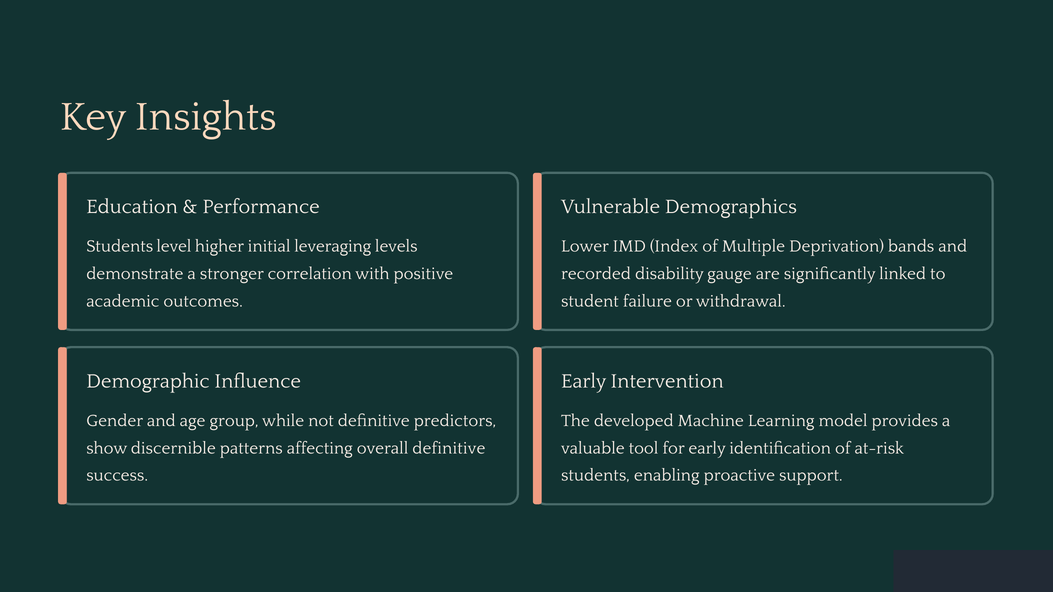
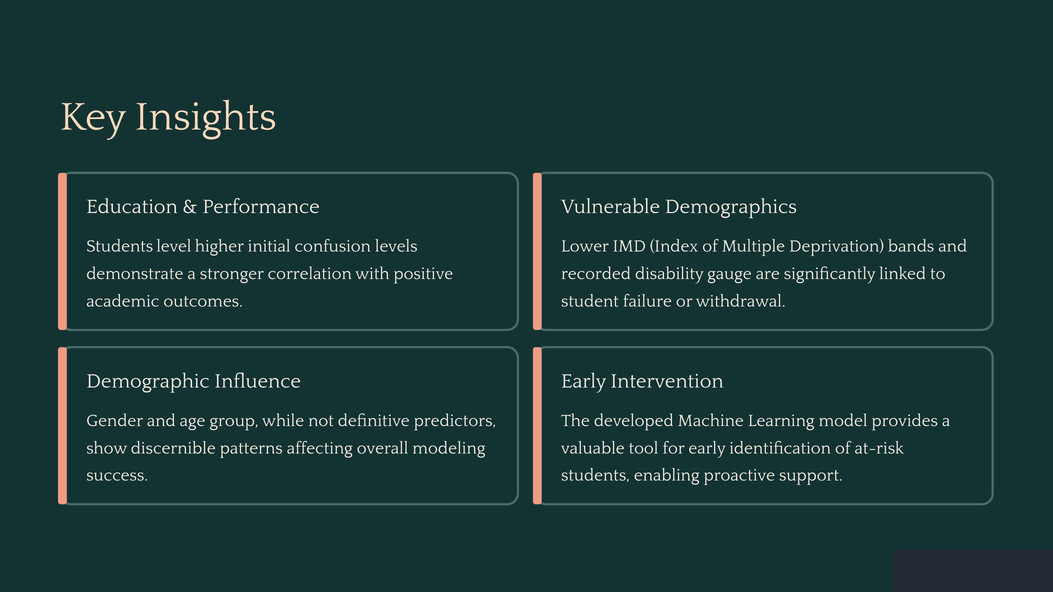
leveraging: leveraging -> confusion (333, 246)
overall definitive: definitive -> modeling (449, 448)
